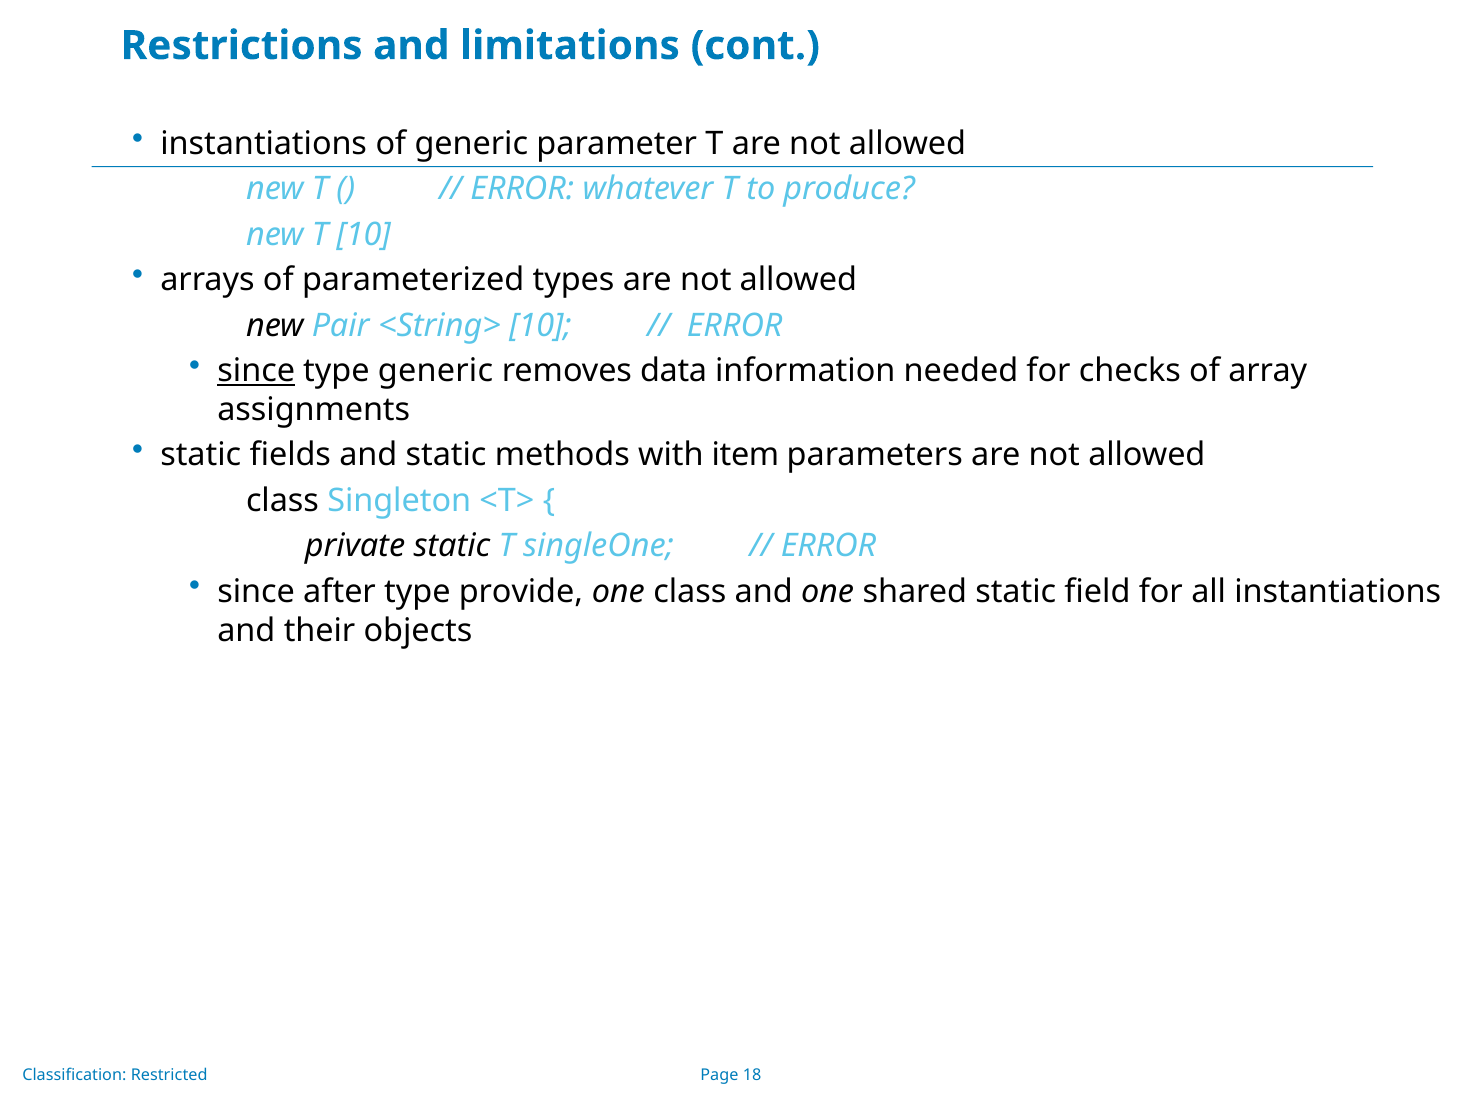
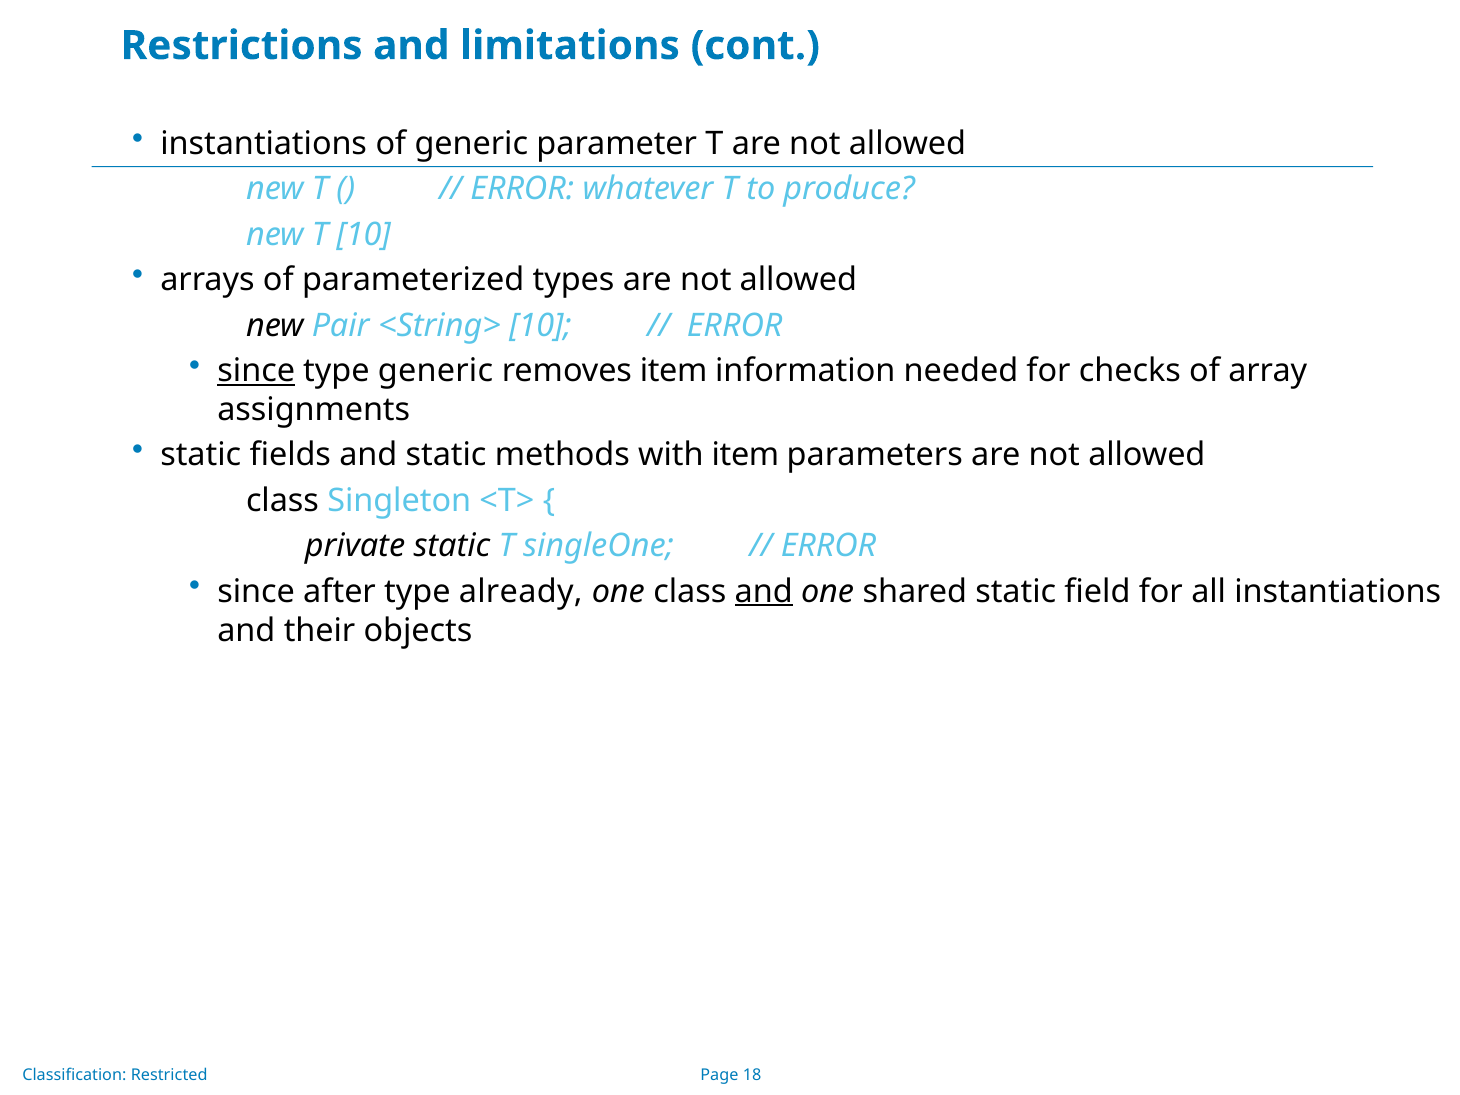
removes data: data -> item (674, 371)
provide: provide -> already (521, 591)
and underline: none -> present (764, 591)
